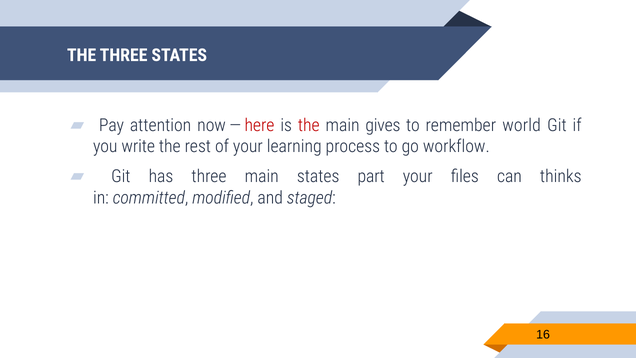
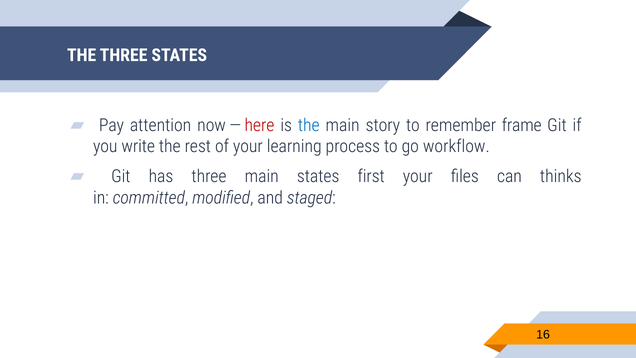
the colour: red -> blue (309, 125)
gives: gives -> story (383, 125)
world: world -> frame (522, 125)
part: part -> first (371, 176)
